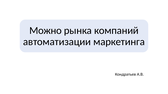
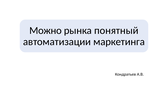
компаний: компаний -> понятный (116, 31)
